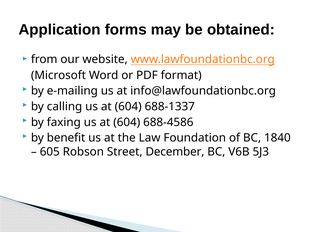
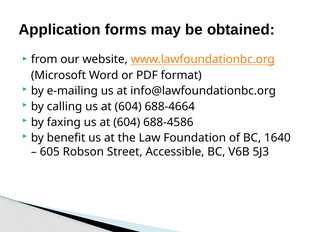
688-1337: 688-1337 -> 688-4664 (170, 107)
1840: 1840 -> 1640 (277, 138)
December: December -> Accessible (175, 152)
